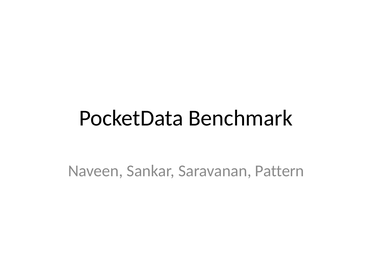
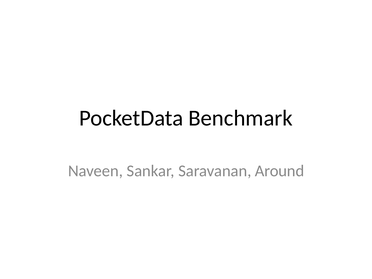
Pattern: Pattern -> Around (280, 171)
